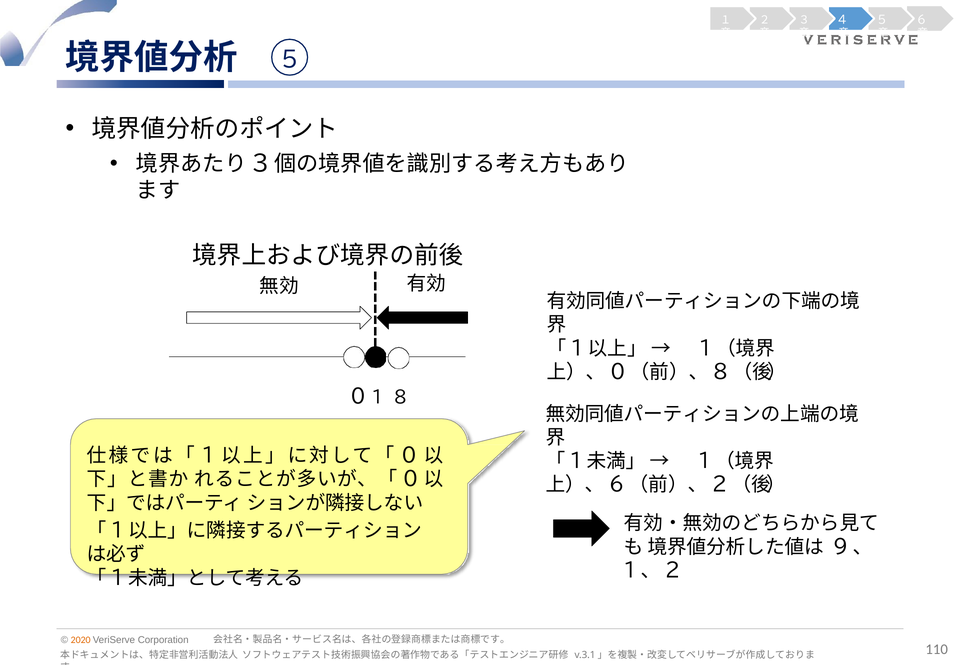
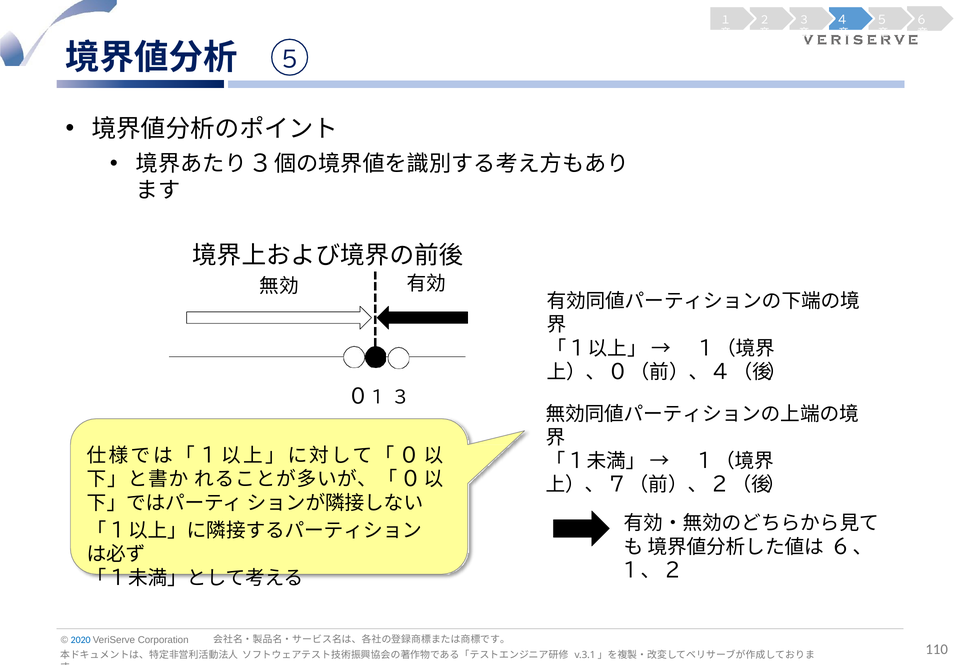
8: 8 -> 4 (721, 372)
1 8: 8 -> 3 (400, 397)
6: 6 -> 7 (617, 485)
9: 9 -> 6 (841, 547)
2020 colour: orange -> blue (81, 640)
